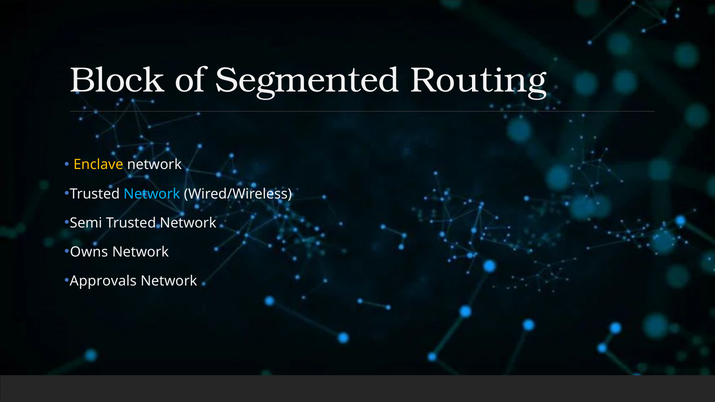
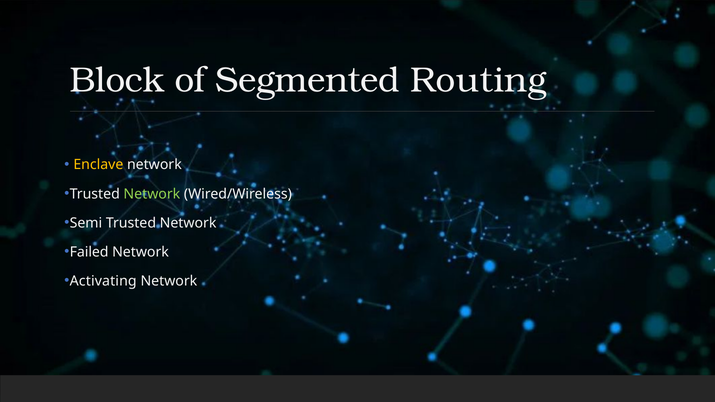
Network colour: light blue -> light green (152, 194)
Owns: Owns -> Failed (89, 252)
Approvals: Approvals -> Activating (103, 281)
